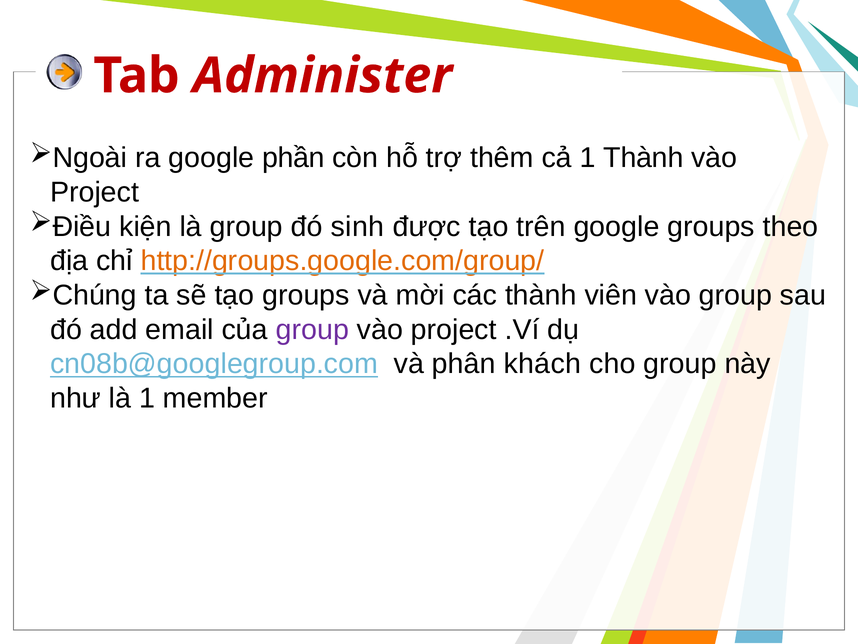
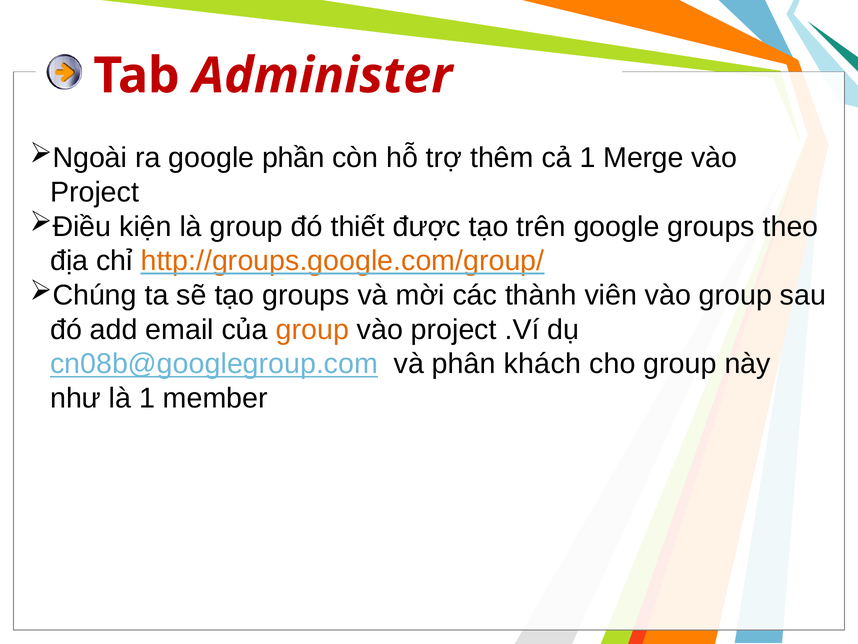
1 Thành: Thành -> Merge (643, 158)
sinh: sinh -> thiết (358, 226)
group colour: purple -> orange (312, 329)
